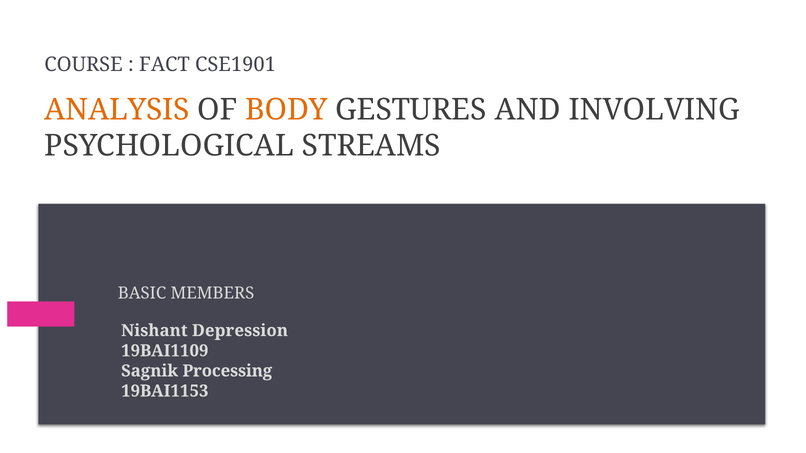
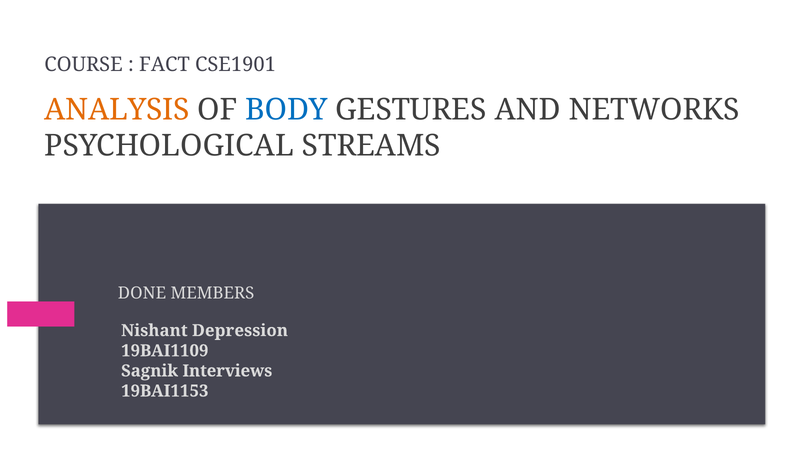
BODY colour: orange -> blue (286, 110)
INVOLVING: INVOLVING -> NETWORKS (654, 110)
BASIC: BASIC -> DONE (142, 293)
Processing: Processing -> Interviews (227, 371)
